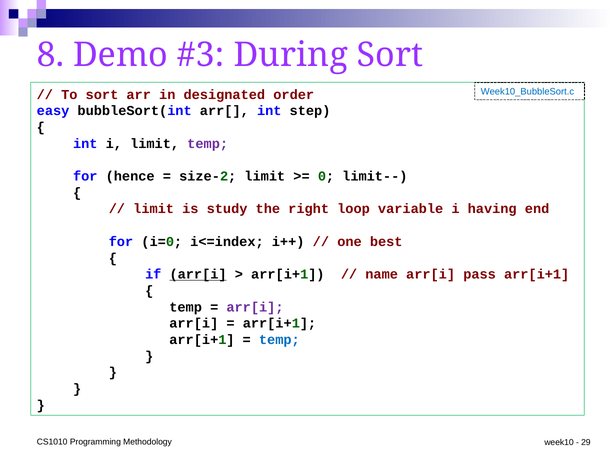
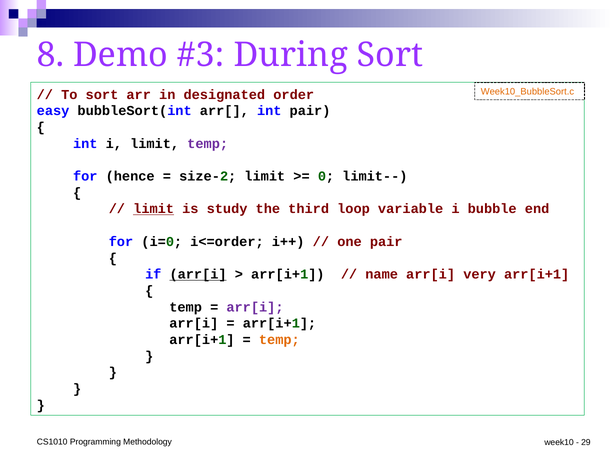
Week10_BubbleSort.c colour: blue -> orange (527, 92)
int step: step -> pair (310, 111)
limit underline: none -> present (154, 209)
right: right -> third (309, 209)
having: having -> bubble (492, 209)
i<=index: i<=index -> i<=order (227, 242)
one best: best -> pair (386, 242)
pass: pass -> very (480, 275)
temp colour: blue -> orange (279, 340)
